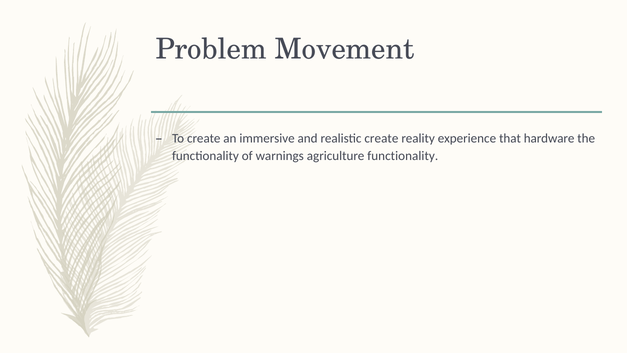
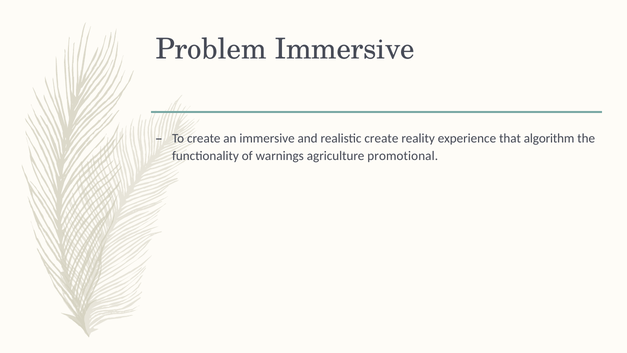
Problem Movement: Movement -> Immersive (345, 49)
hardware: hardware -> algorithm (549, 138)
agriculture functionality: functionality -> promotional (403, 156)
